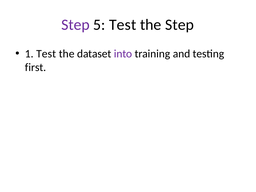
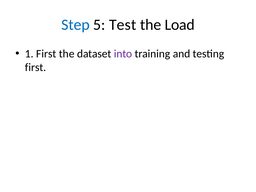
Step colour: purple -> blue (76, 25)
the Step: Step -> Load (180, 25)
1 Test: Test -> First (46, 54)
